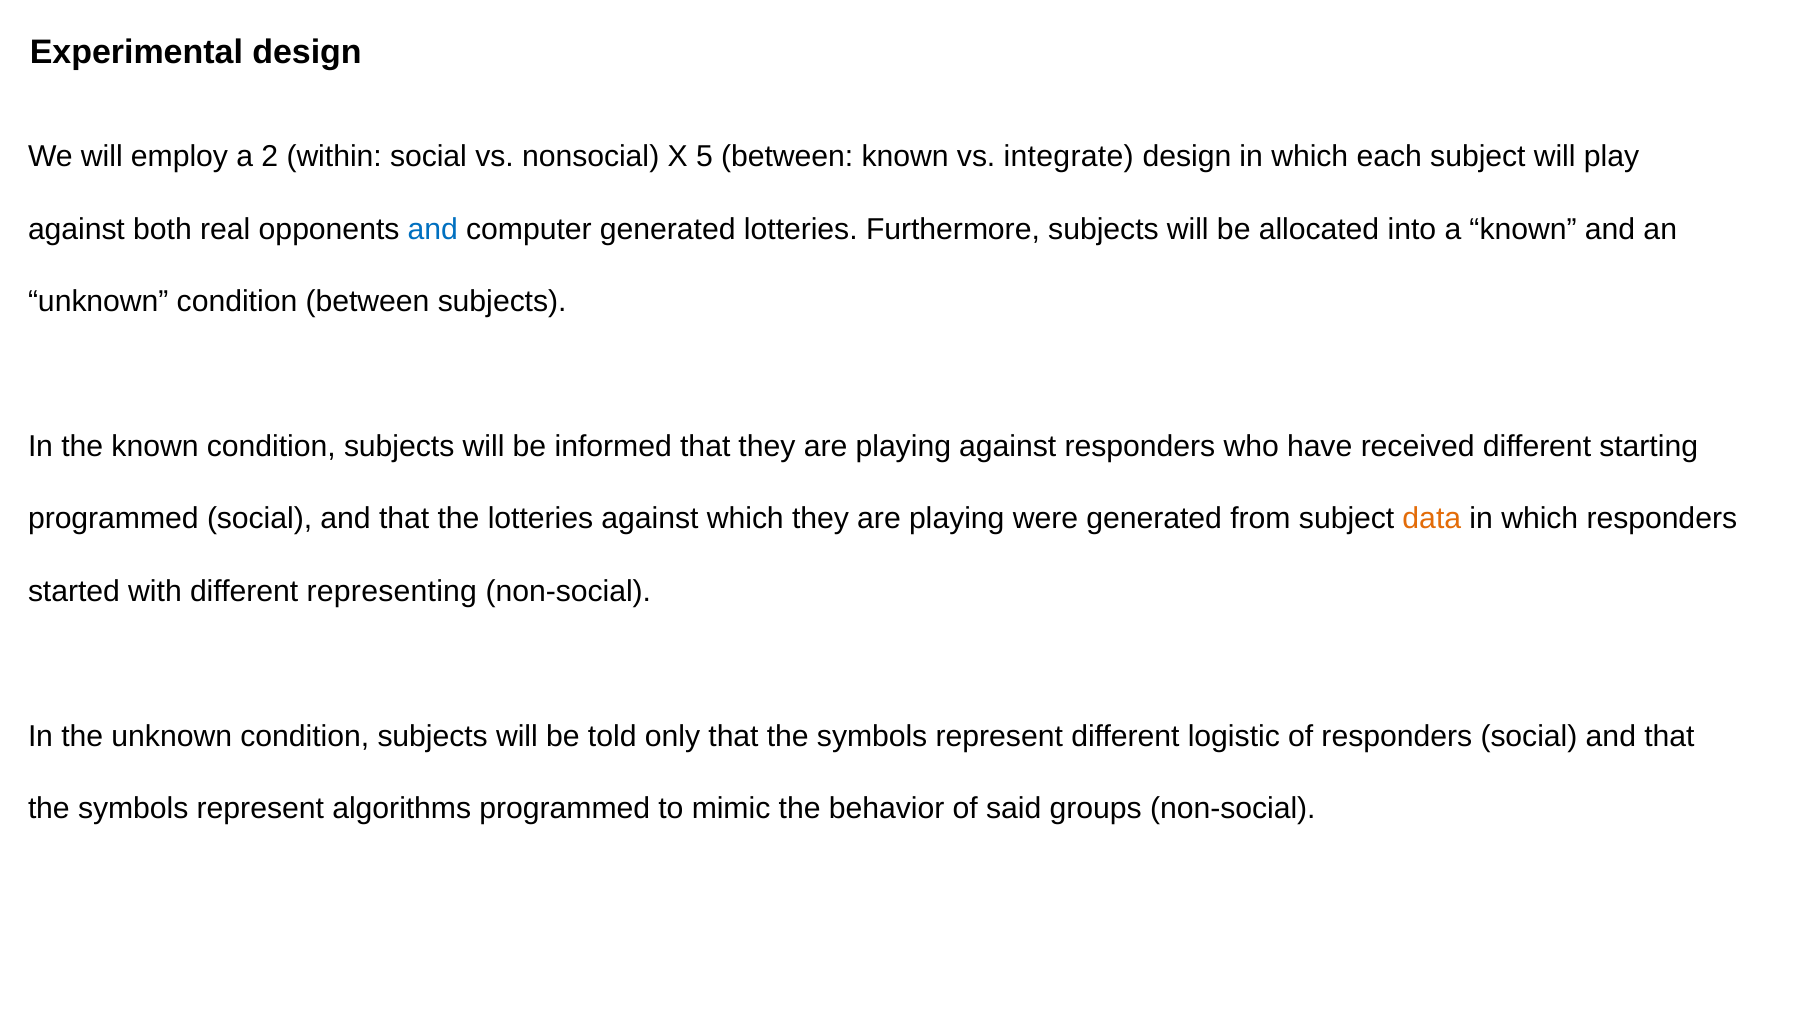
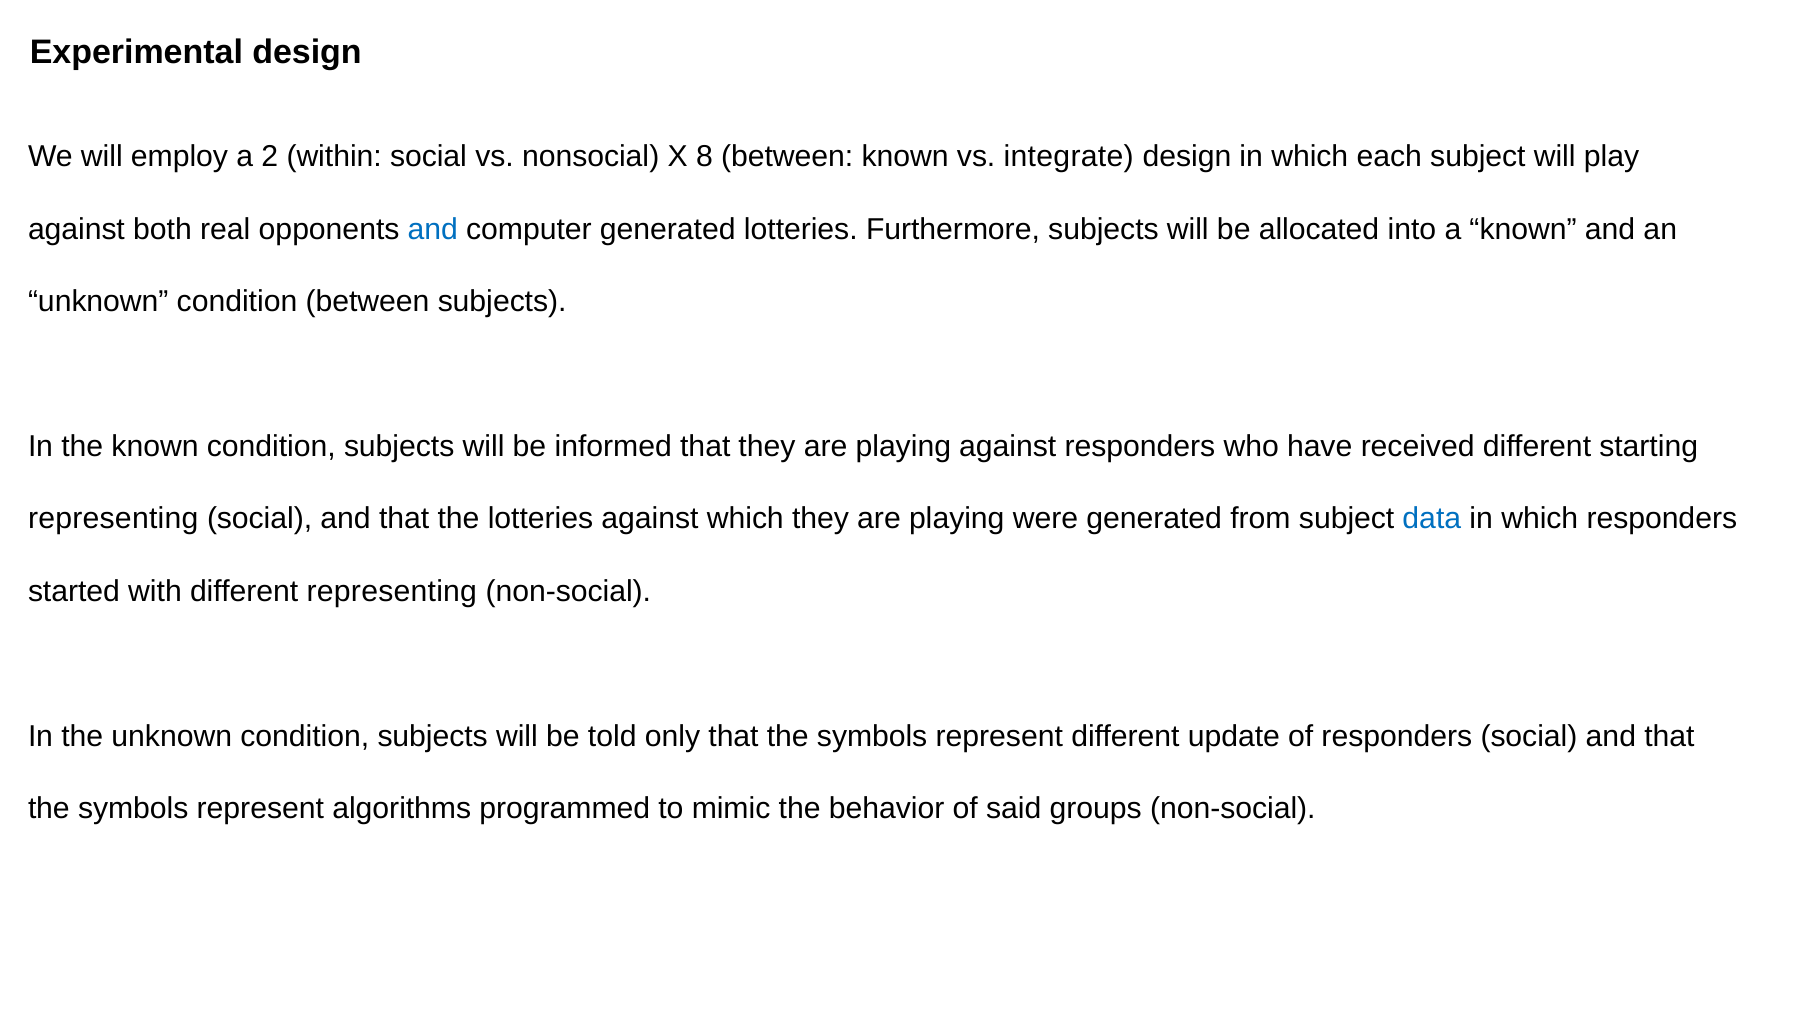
5: 5 -> 8 (704, 157)
programmed: programmed -> representing (113, 519)
data colour: orange -> blue (1432, 519)
logistic: logistic -> update (1234, 736)
